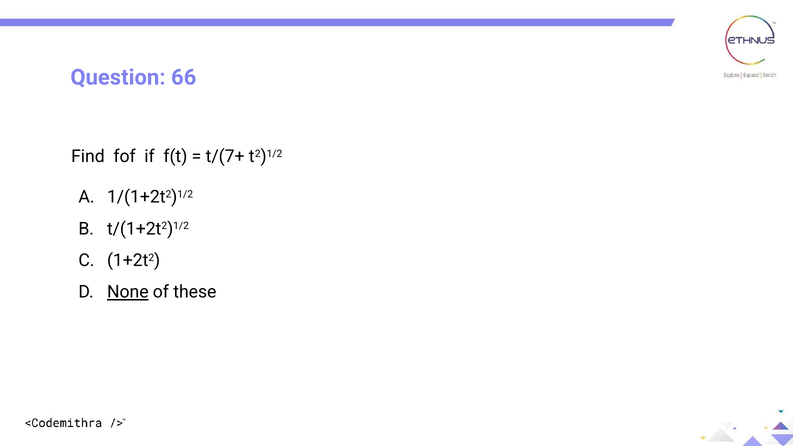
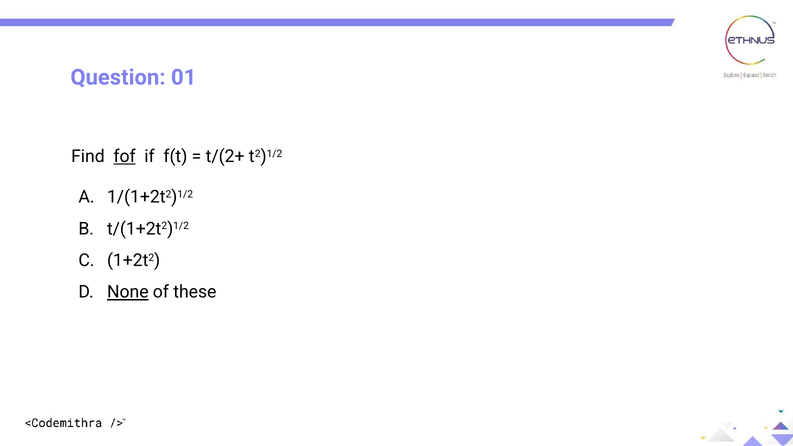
66: 66 -> 01 (184, 77)
fof underline: none -> present (125, 157)
t/(7+: t/(7+ -> t/(2+ (225, 157)
